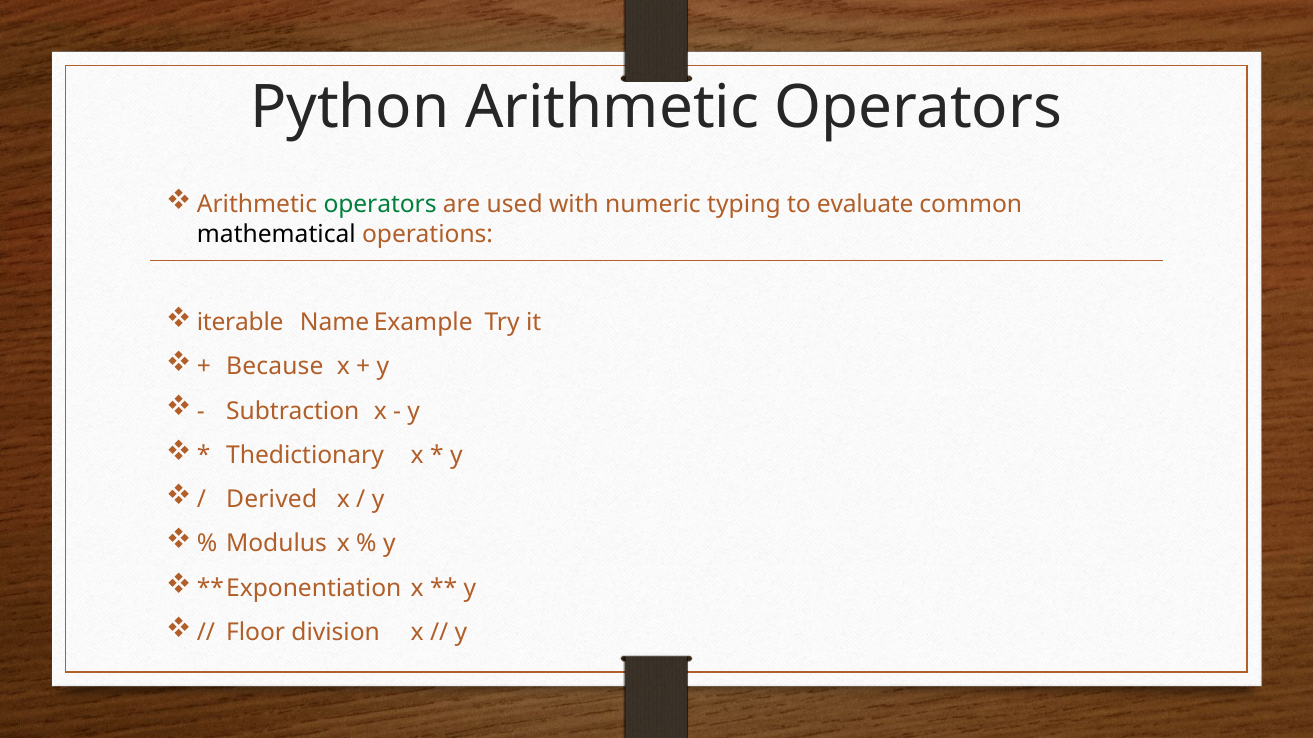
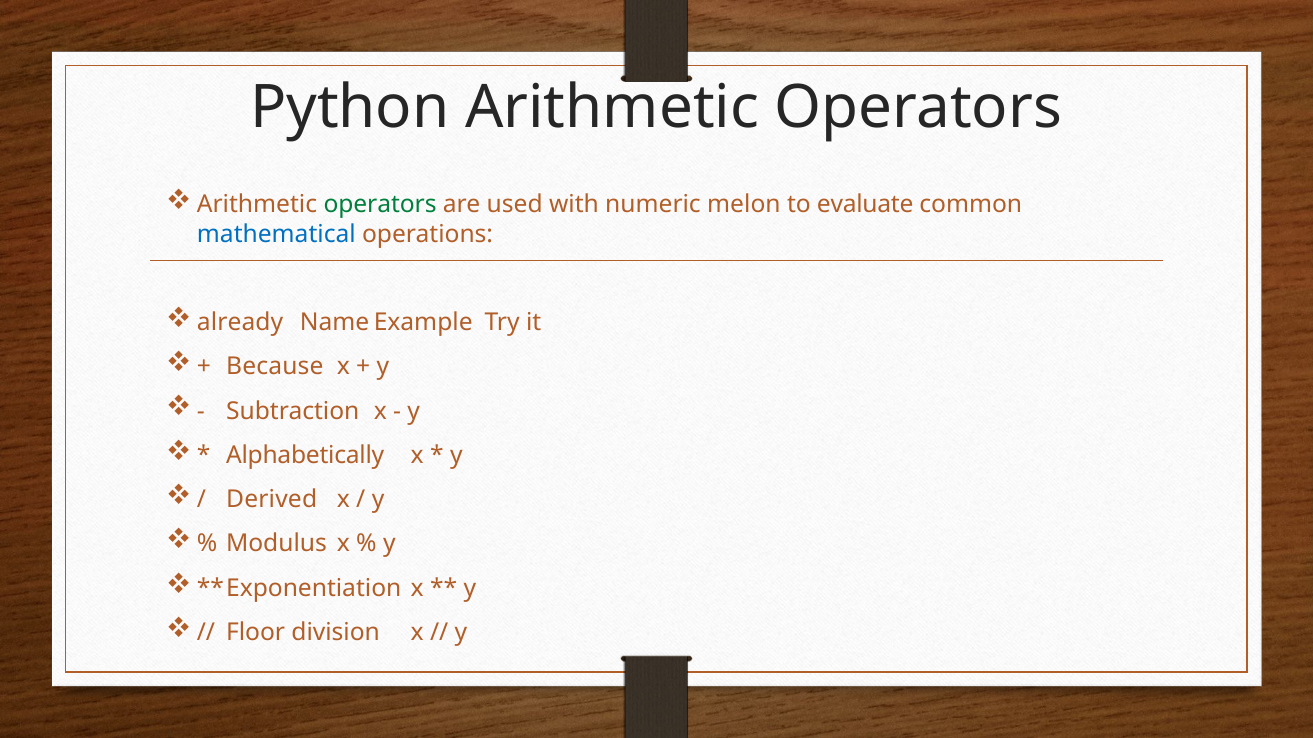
typing: typing -> melon (744, 205)
mathematical colour: black -> blue (276, 234)
iterable: iterable -> already (240, 323)
Thedictionary: Thedictionary -> Alphabetically (305, 456)
